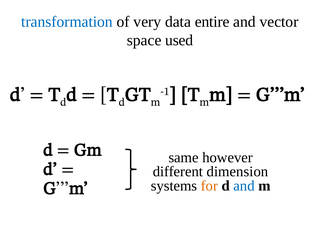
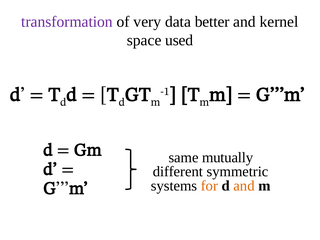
transformation colour: blue -> purple (67, 22)
entire: entire -> better (212, 22)
vector: vector -> kernel (279, 22)
however: however -> mutually (228, 157)
dimension: dimension -> symmetric (238, 172)
and colour: blue -> orange (244, 186)
